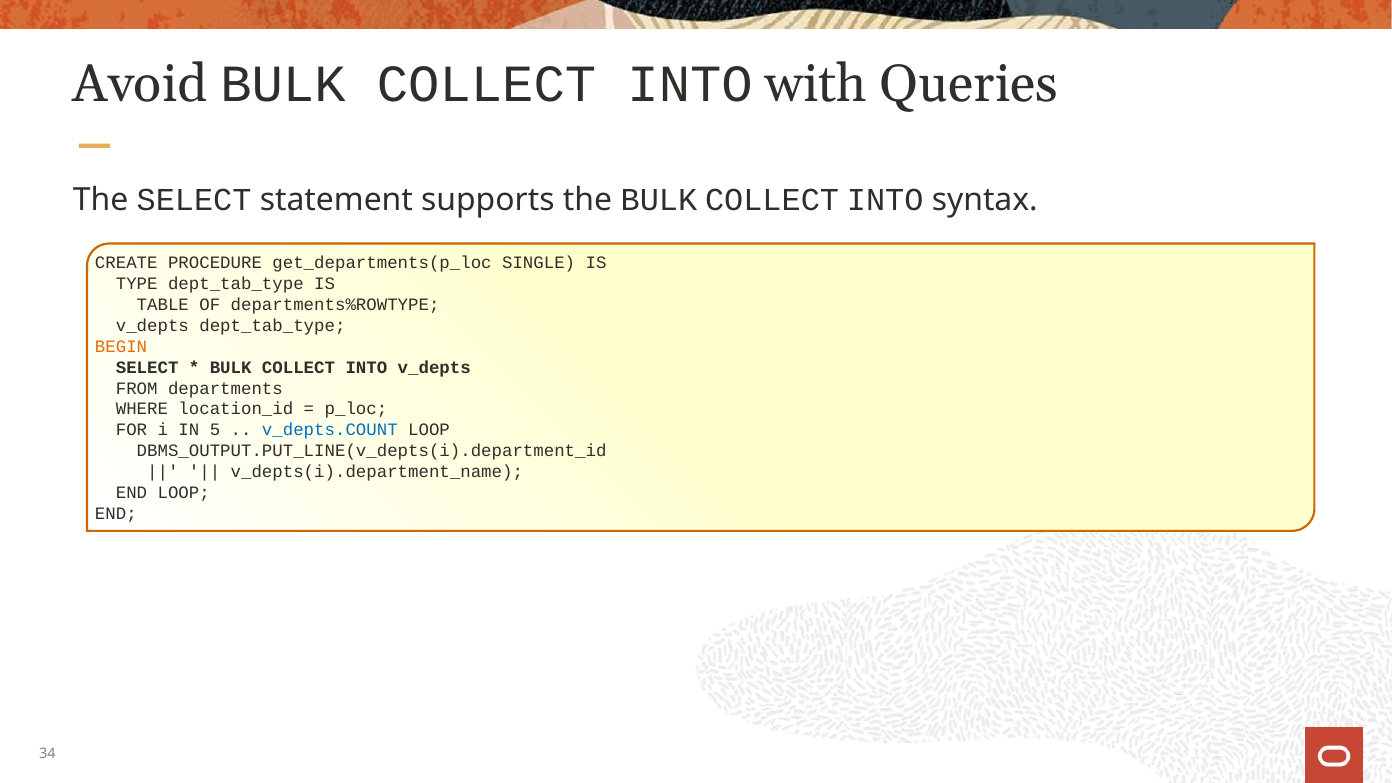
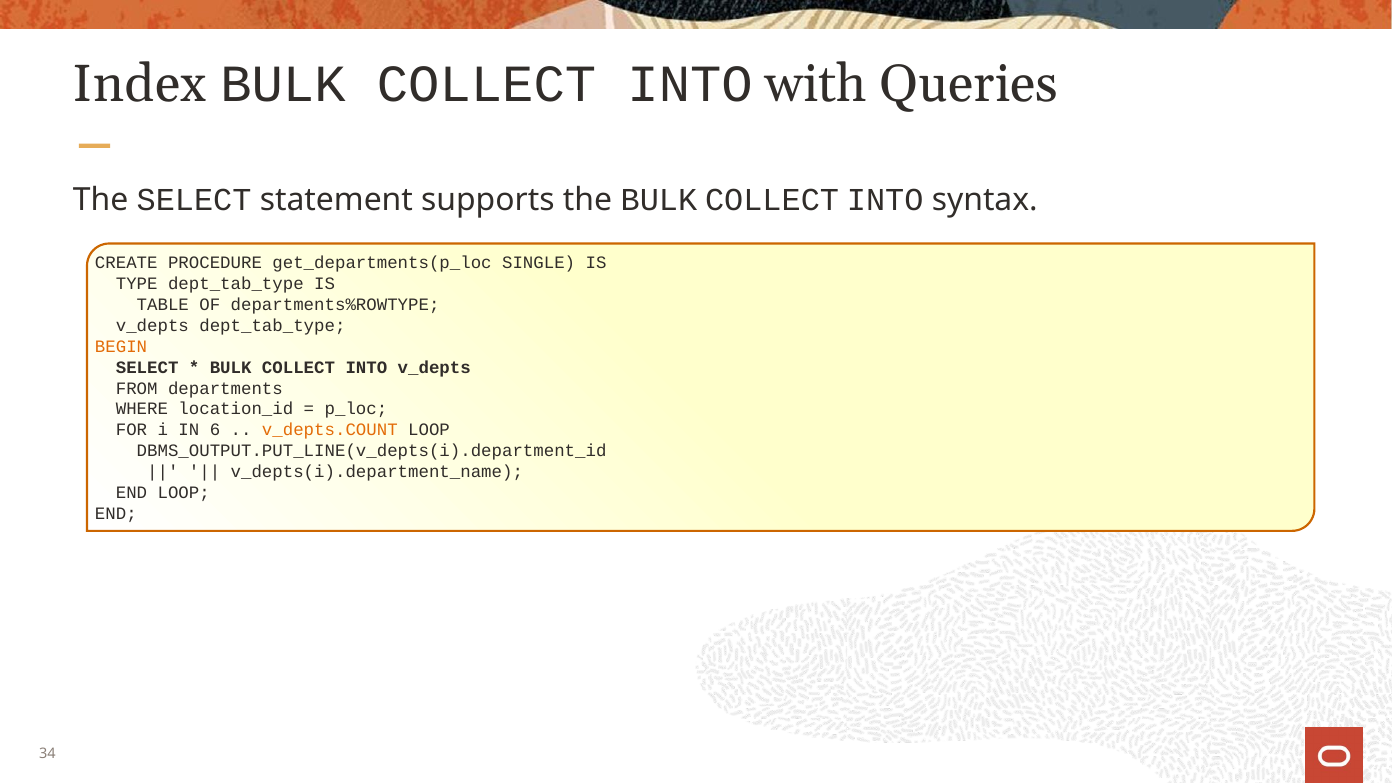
Avoid: Avoid -> Index (140, 84)
5: 5 -> 6 (215, 430)
v_depts.COUNT colour: blue -> orange (330, 430)
